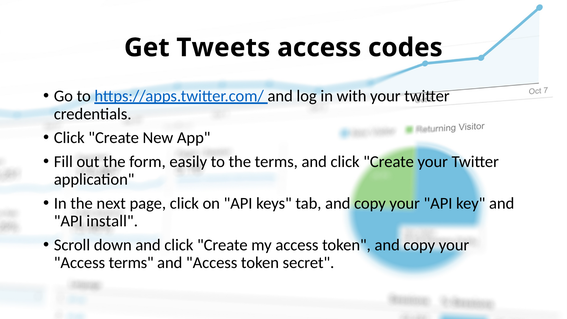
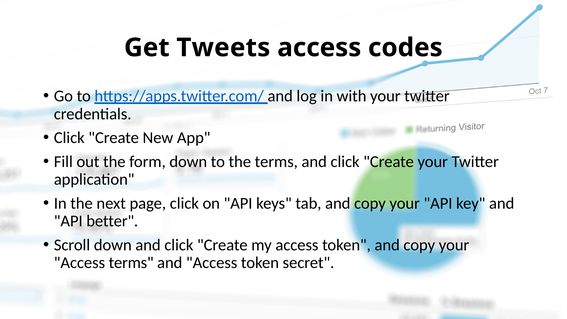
form easily: easily -> down (188, 162)
install: install -> better (112, 221)
